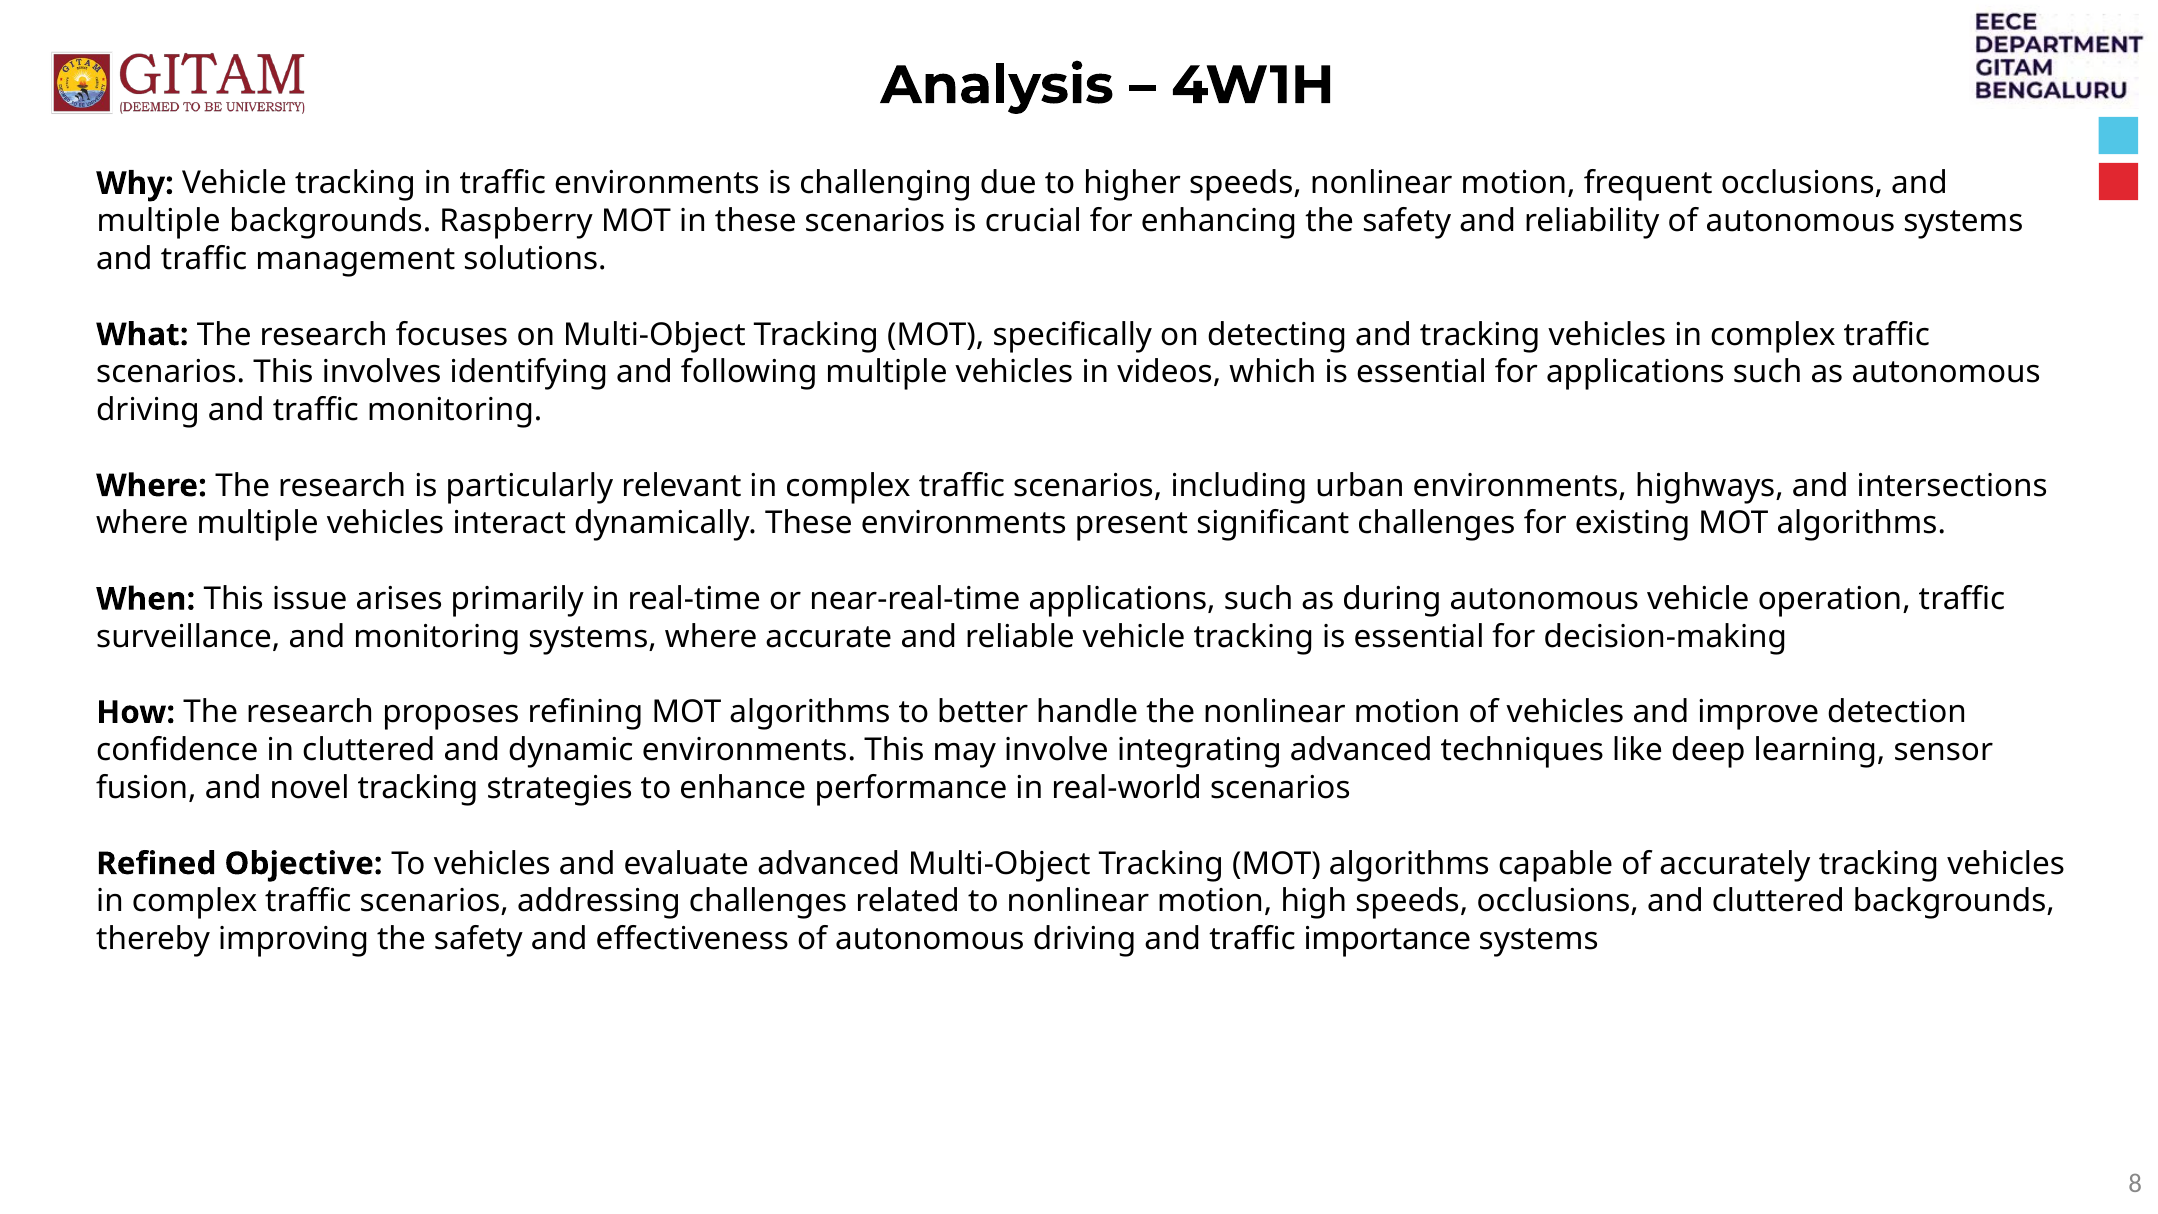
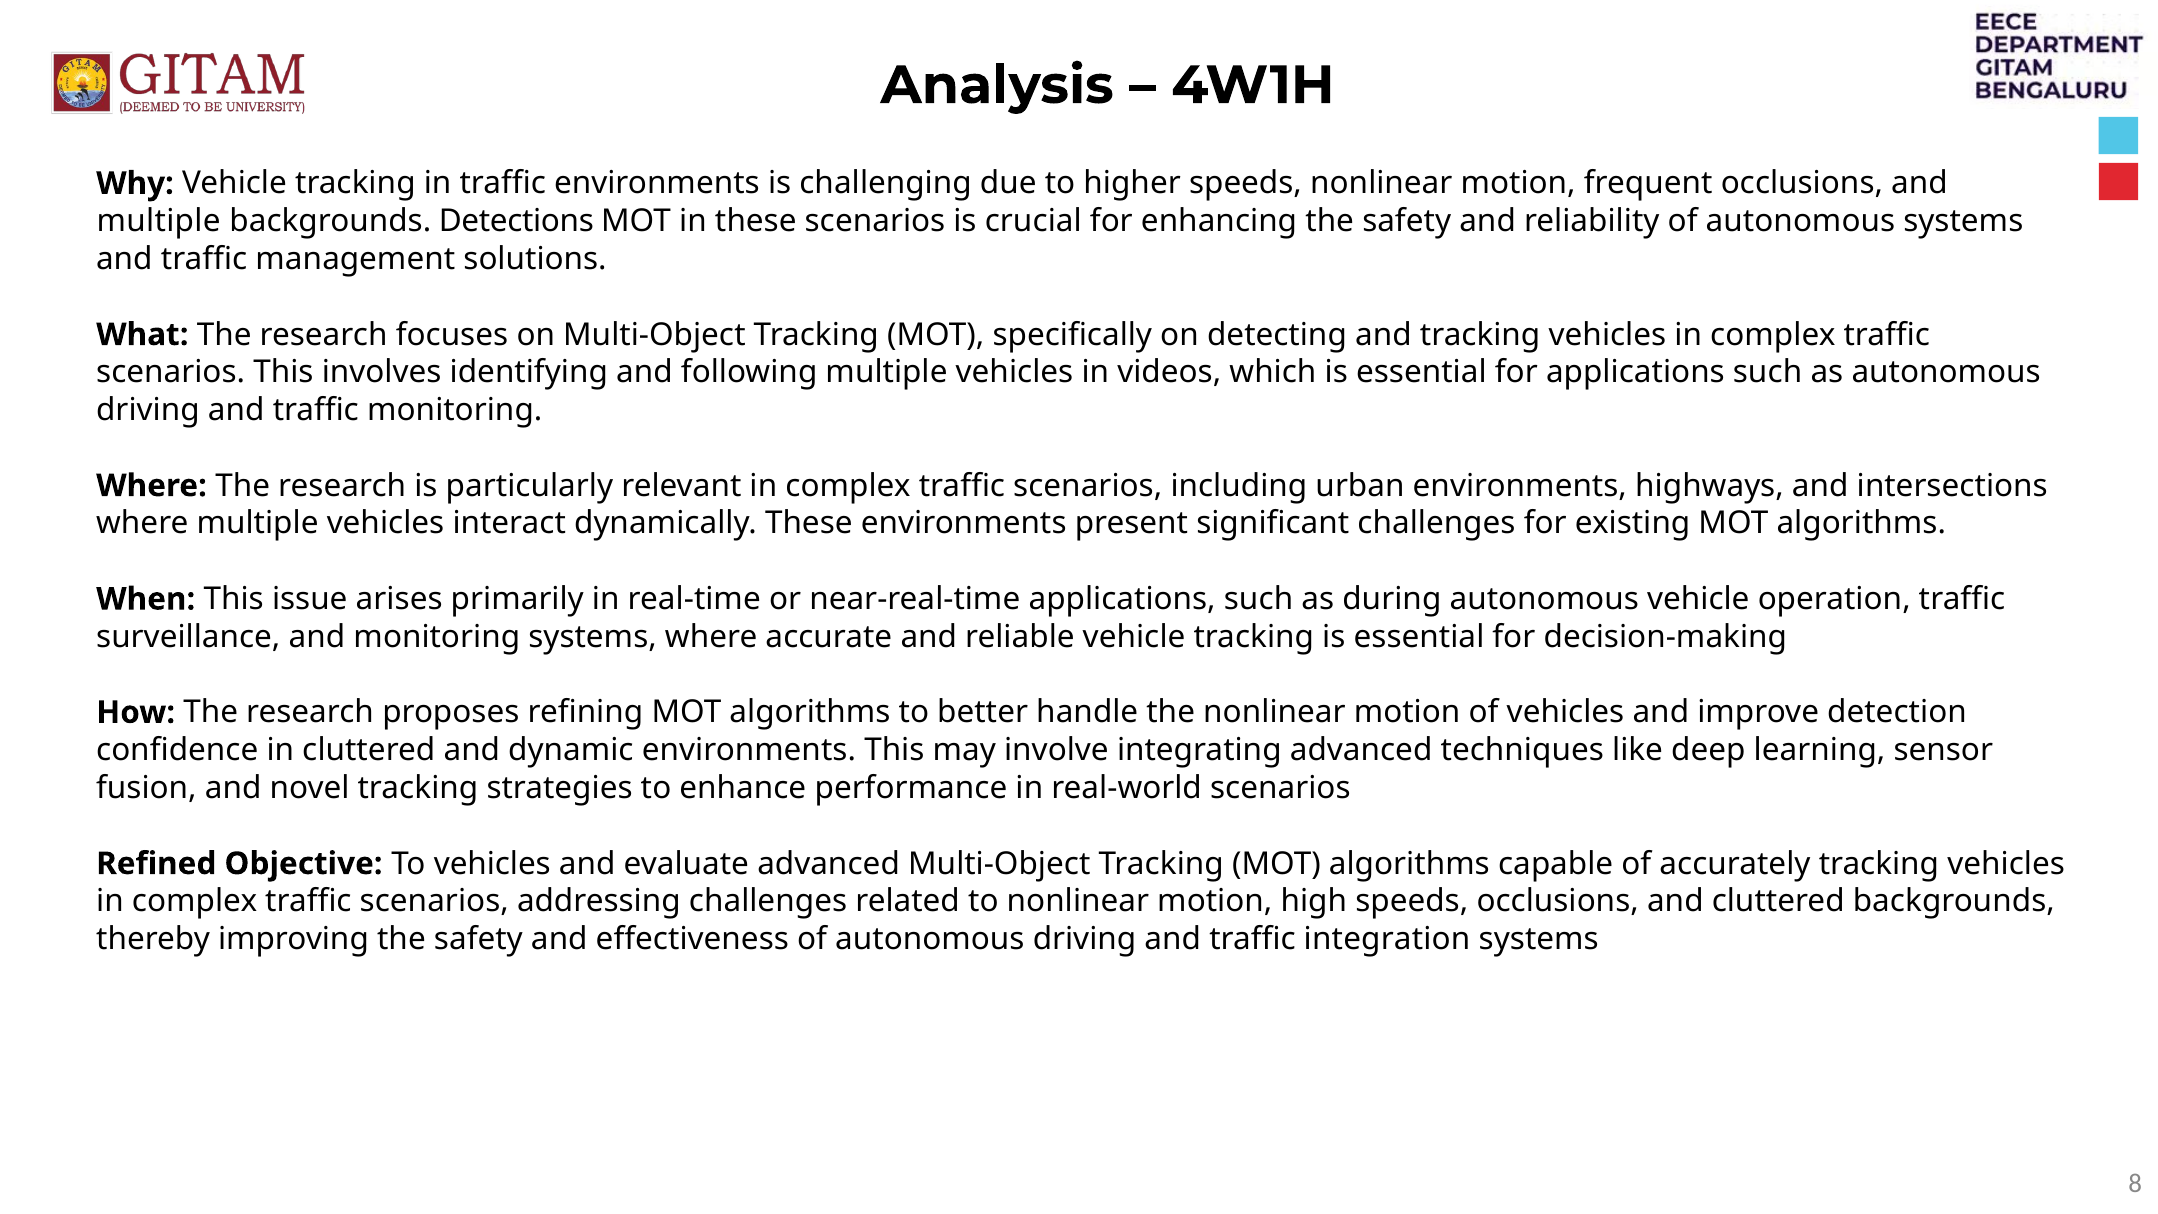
Raspberry: Raspberry -> Detections (516, 221)
importance: importance -> integration (1387, 939)
